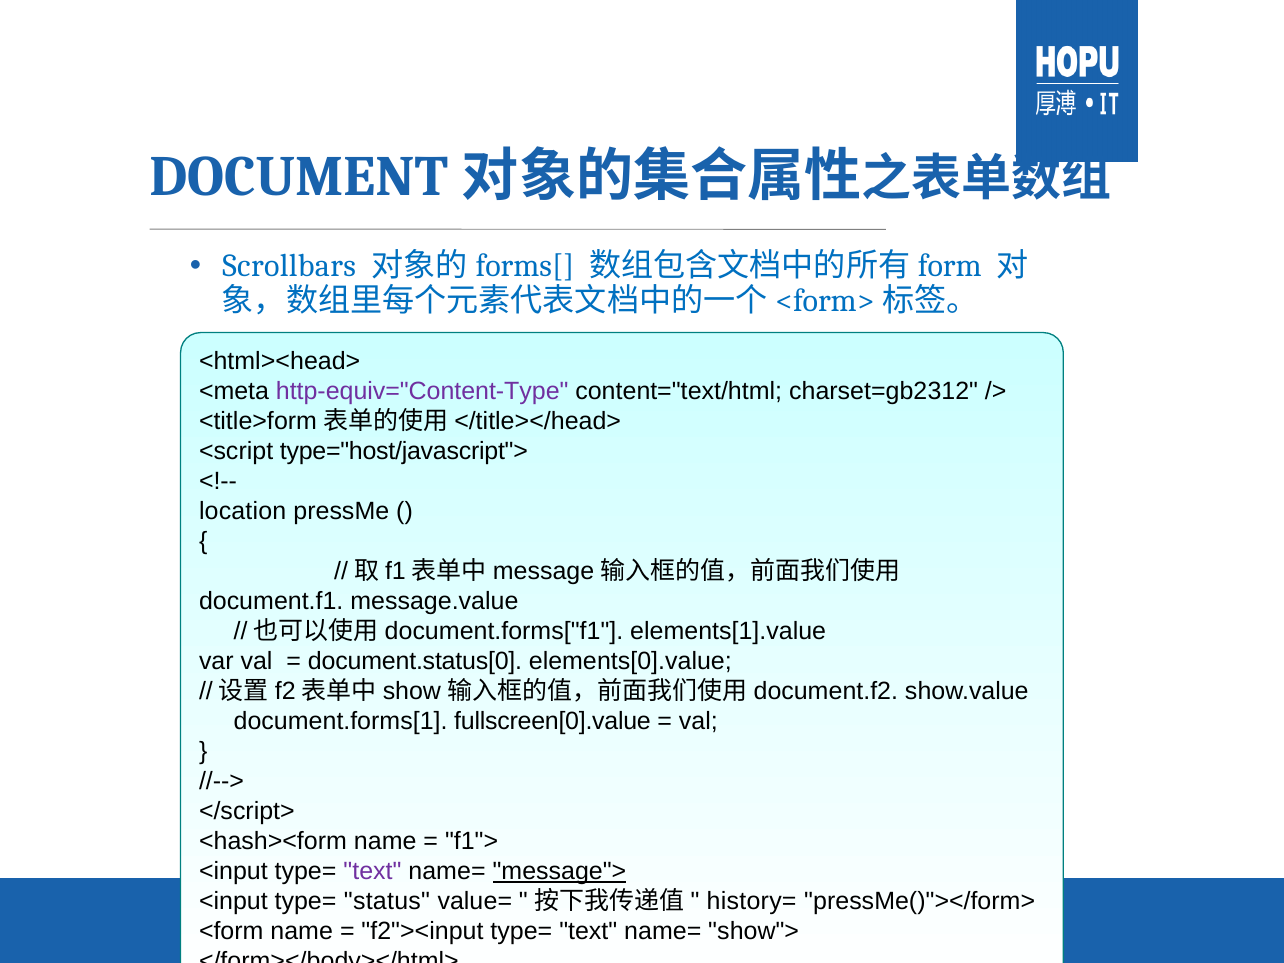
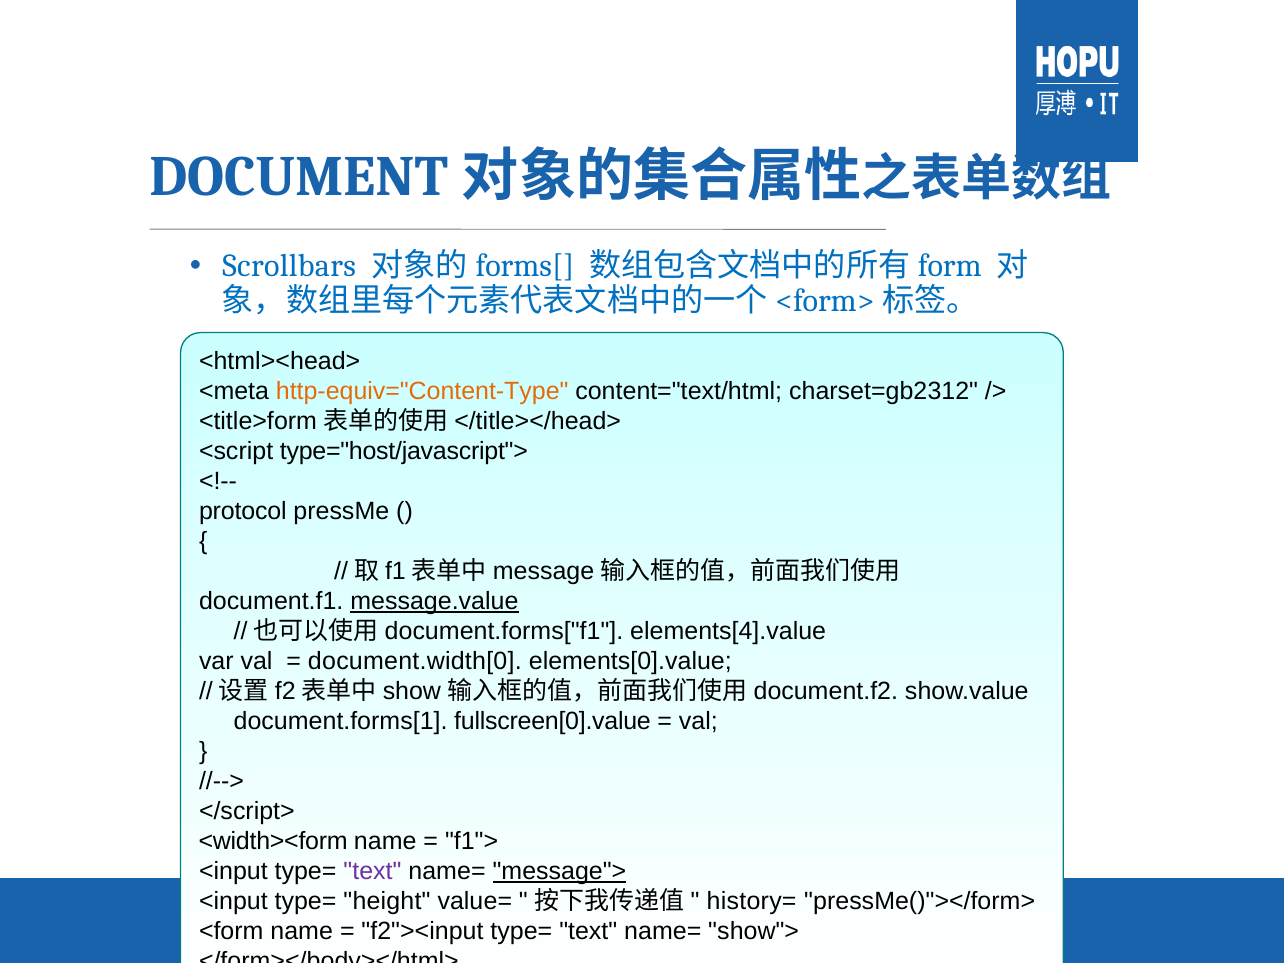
http-equiv="Content-Type colour: purple -> orange (422, 391)
location: location -> protocol (243, 511)
message.value underline: none -> present (434, 601)
elements[1].value: elements[1].value -> elements[4].value (728, 631)
document.status[0: document.status[0 -> document.width[0 (415, 661)
<hash><form: <hash><form -> <width><form (273, 841)
status: status -> height (387, 901)
